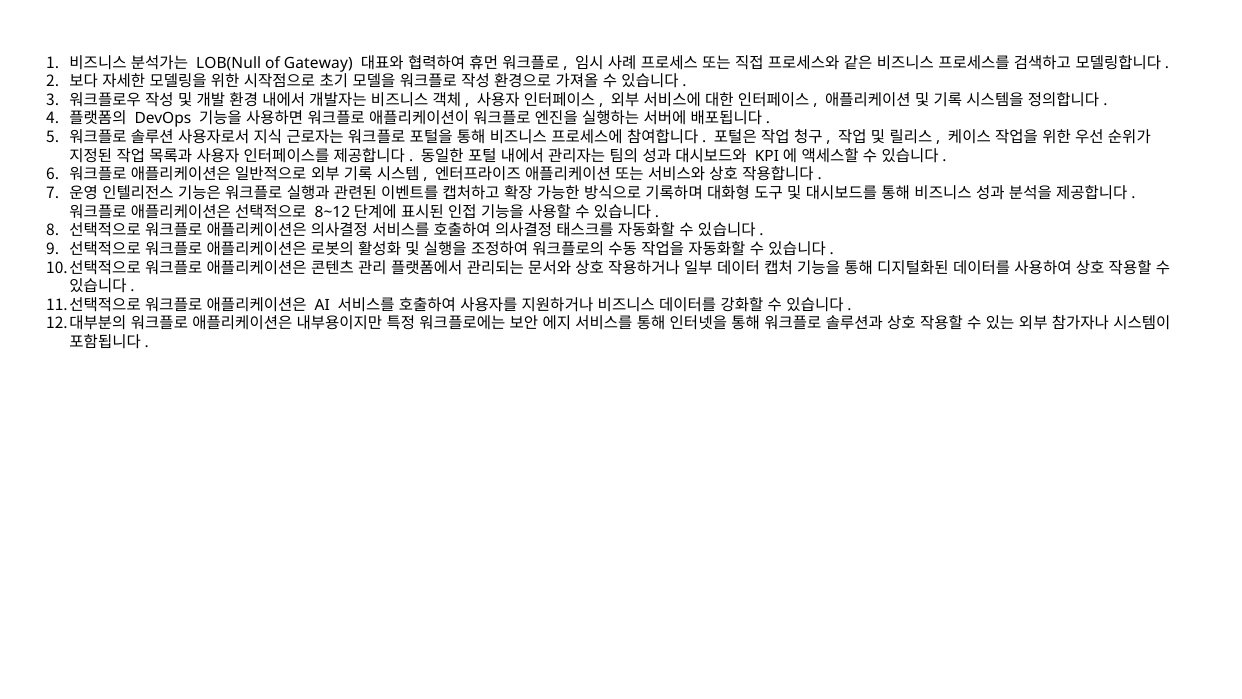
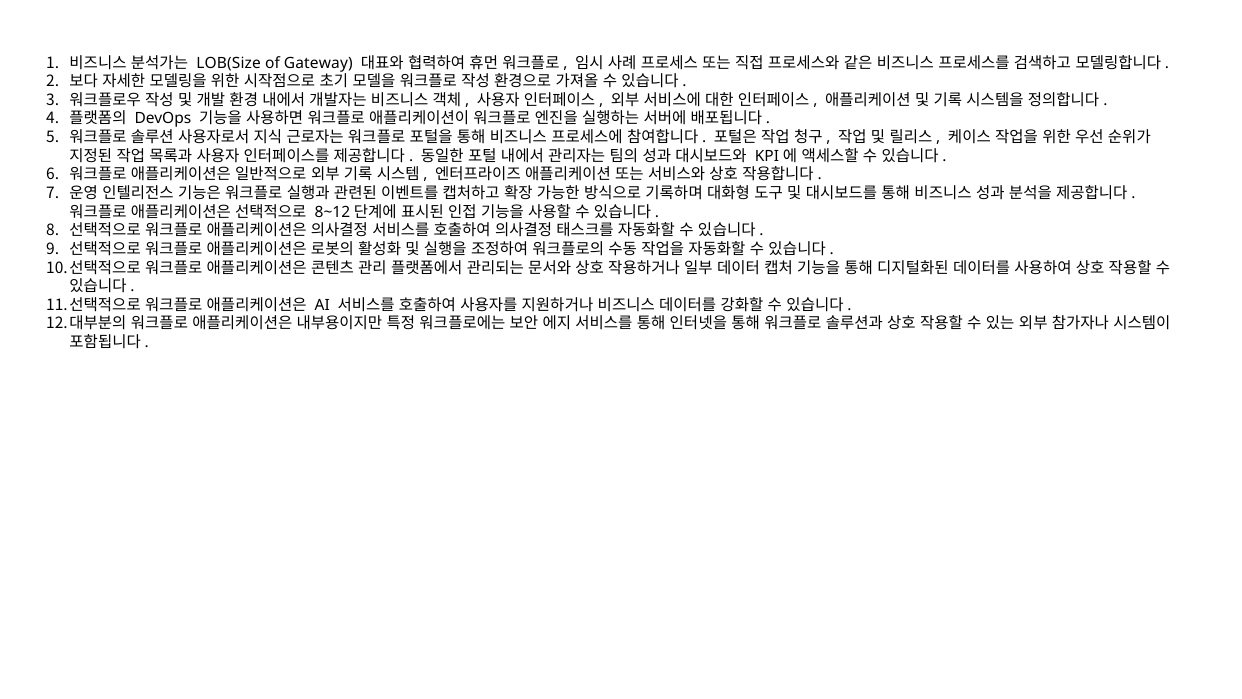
LOB(Null: LOB(Null -> LOB(Size (229, 63)
